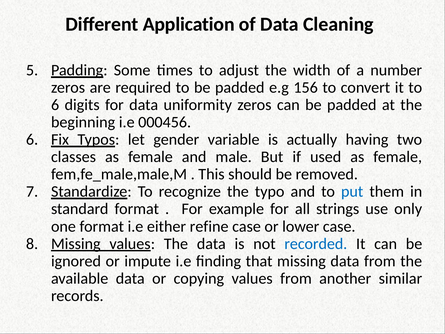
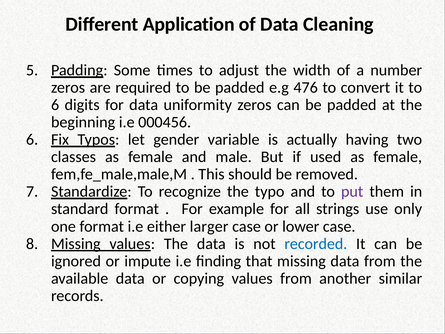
156: 156 -> 476 (306, 87)
put colour: blue -> purple (352, 192)
refine: refine -> larger (209, 226)
